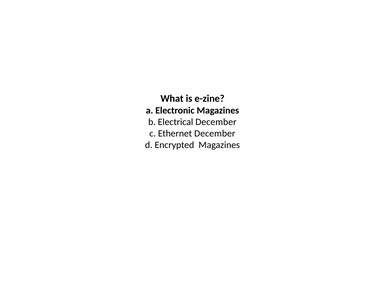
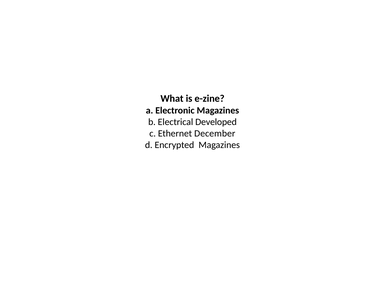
Electrical December: December -> Developed (216, 122)
